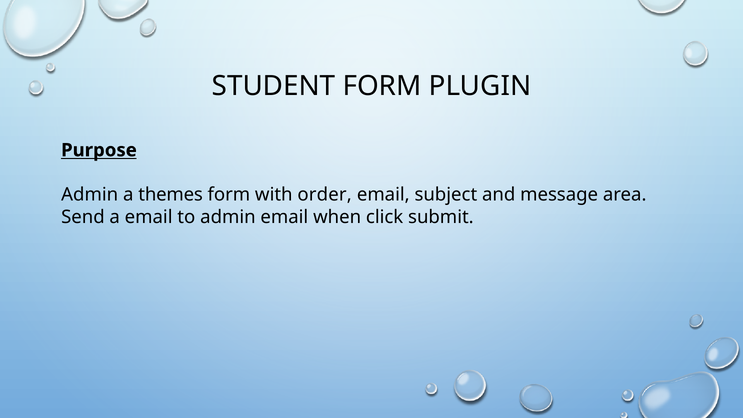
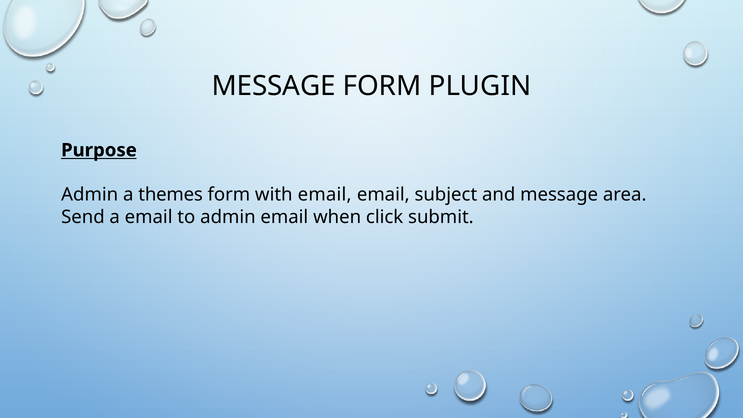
STUDENT: STUDENT -> MESSAGE (274, 86)
with order: order -> email (325, 195)
